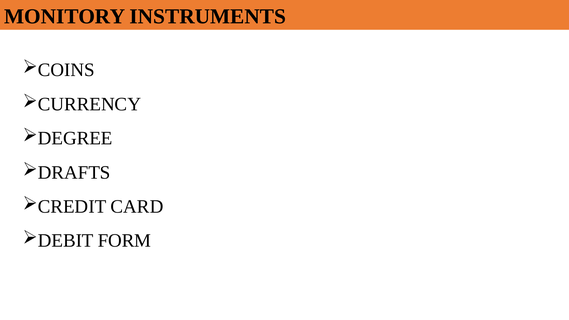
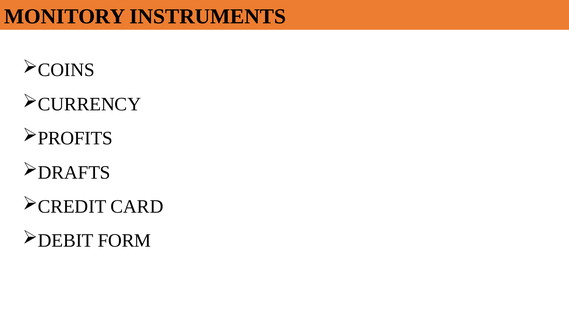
DEGREE: DEGREE -> PROFITS (75, 138)
